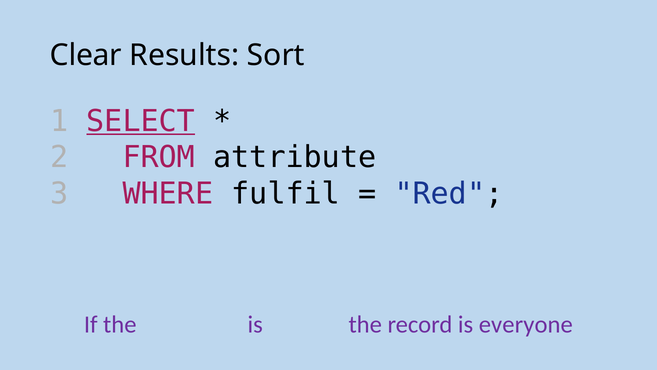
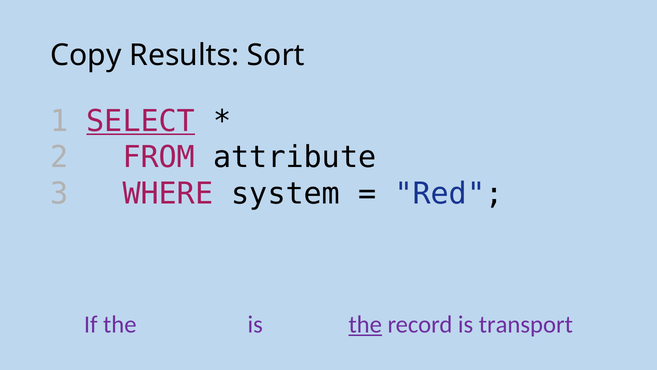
Clear: Clear -> Copy (86, 55)
fulfil: fulfil -> system (286, 193)
the underline: none -> present (365, 324)
everyone: everyone -> transport (526, 324)
